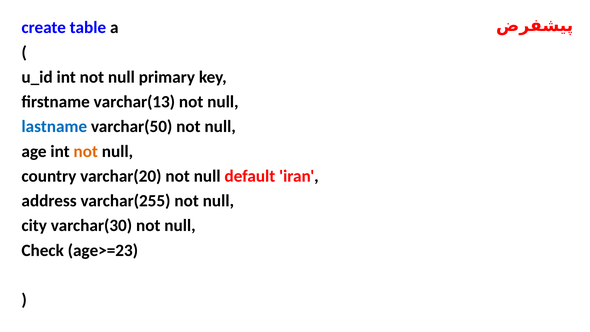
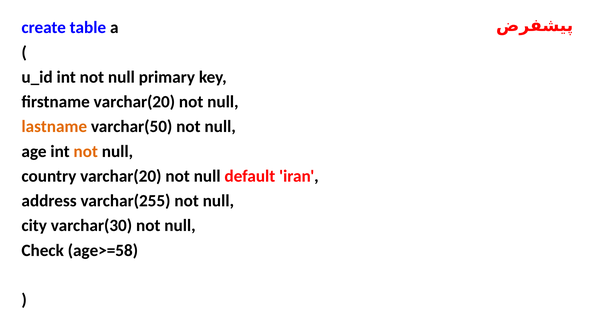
firstname varchar(13: varchar(13 -> varchar(20 (134, 102)
lastname colour: blue -> orange (54, 127)
age>=23: age>=23 -> age>=58 (103, 250)
